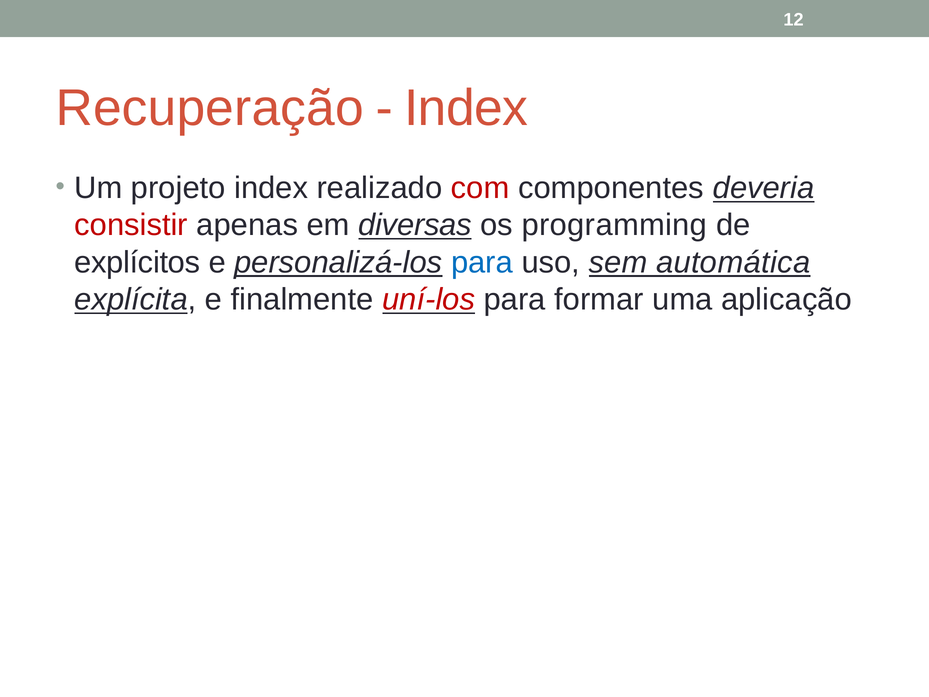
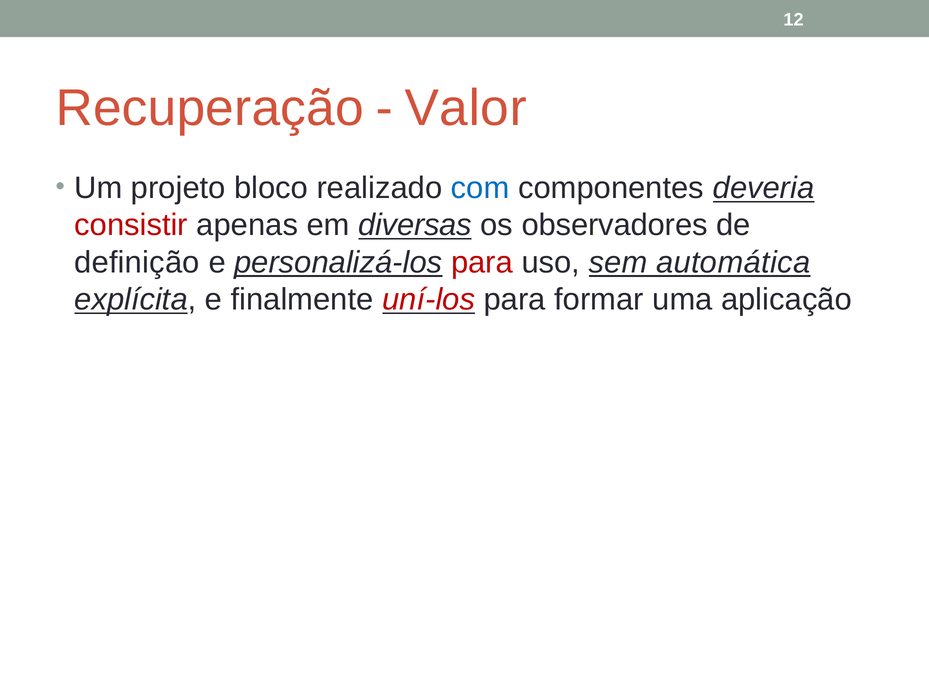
Index: Index -> Valor (466, 108)
projeto index: index -> bloco (271, 188)
com colour: red -> blue (480, 188)
programming: programming -> observadores (615, 225)
explícitos: explícitos -> definição (137, 262)
para colour: blue -> red (482, 262)
